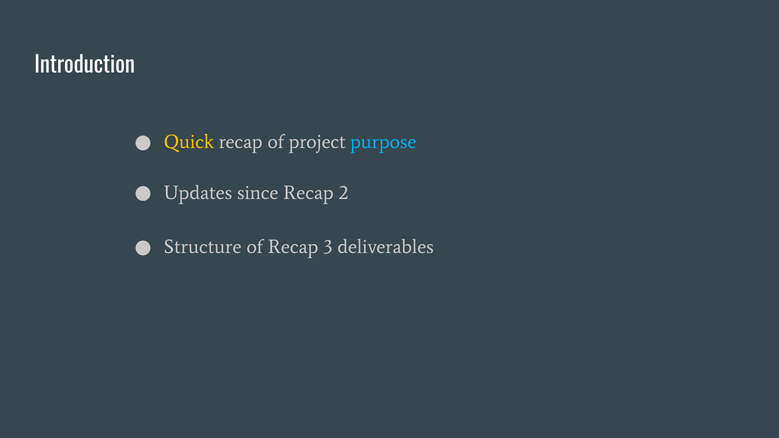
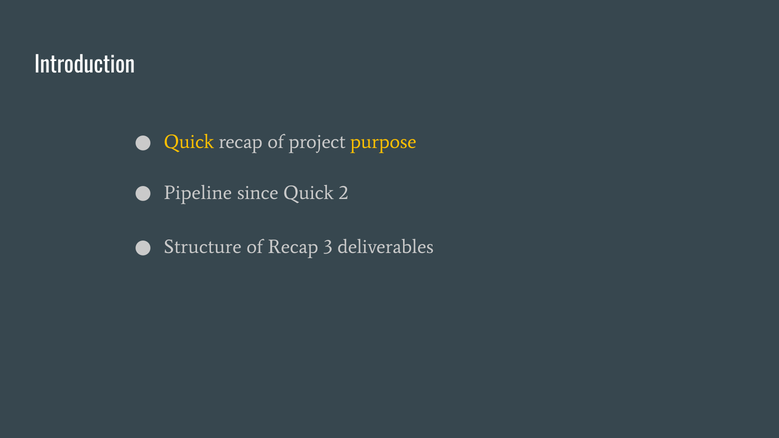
purpose colour: light blue -> yellow (383, 142)
Updates: Updates -> Pipeline (198, 193)
since Recap: Recap -> Quick (308, 193)
